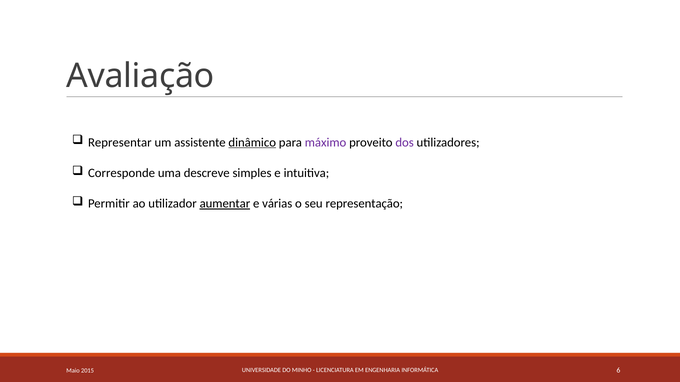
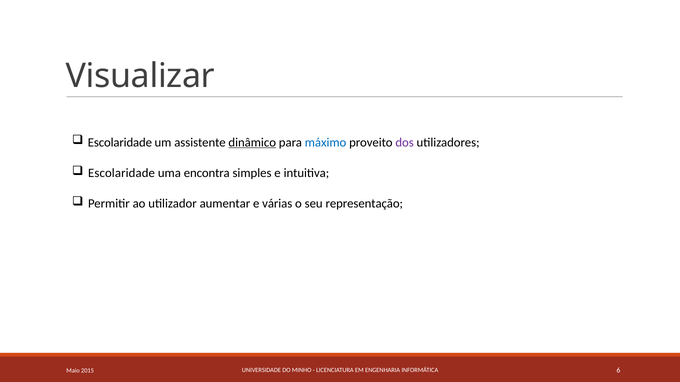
Avaliação: Avaliação -> Visualizar (140, 76)
Representar: Representar -> Escolaridade (120, 143)
máximo colour: purple -> blue (326, 143)
Corresponde: Corresponde -> Escolaridade (121, 173)
descreve: descreve -> encontra (207, 173)
aumentar underline: present -> none (225, 204)
